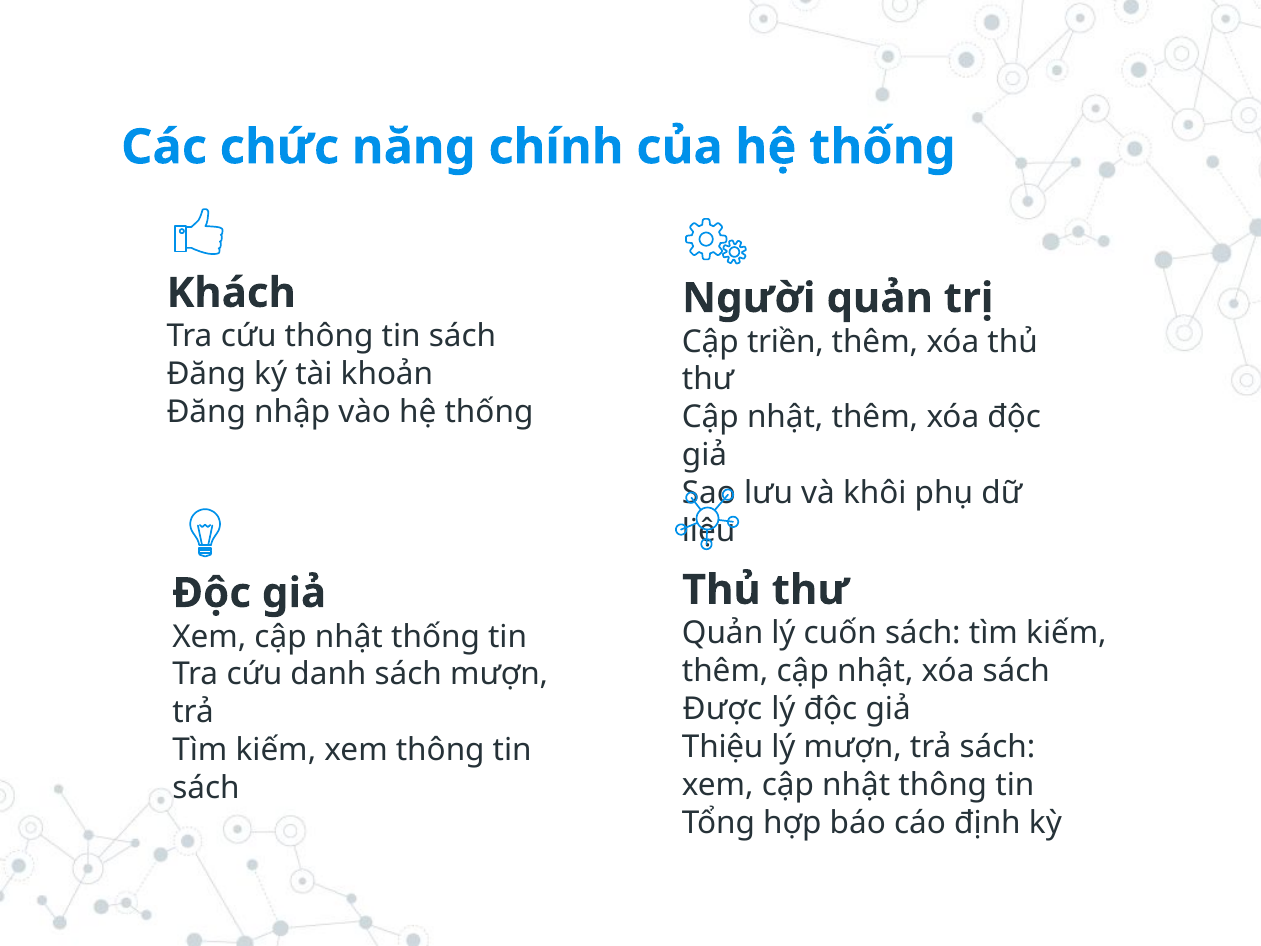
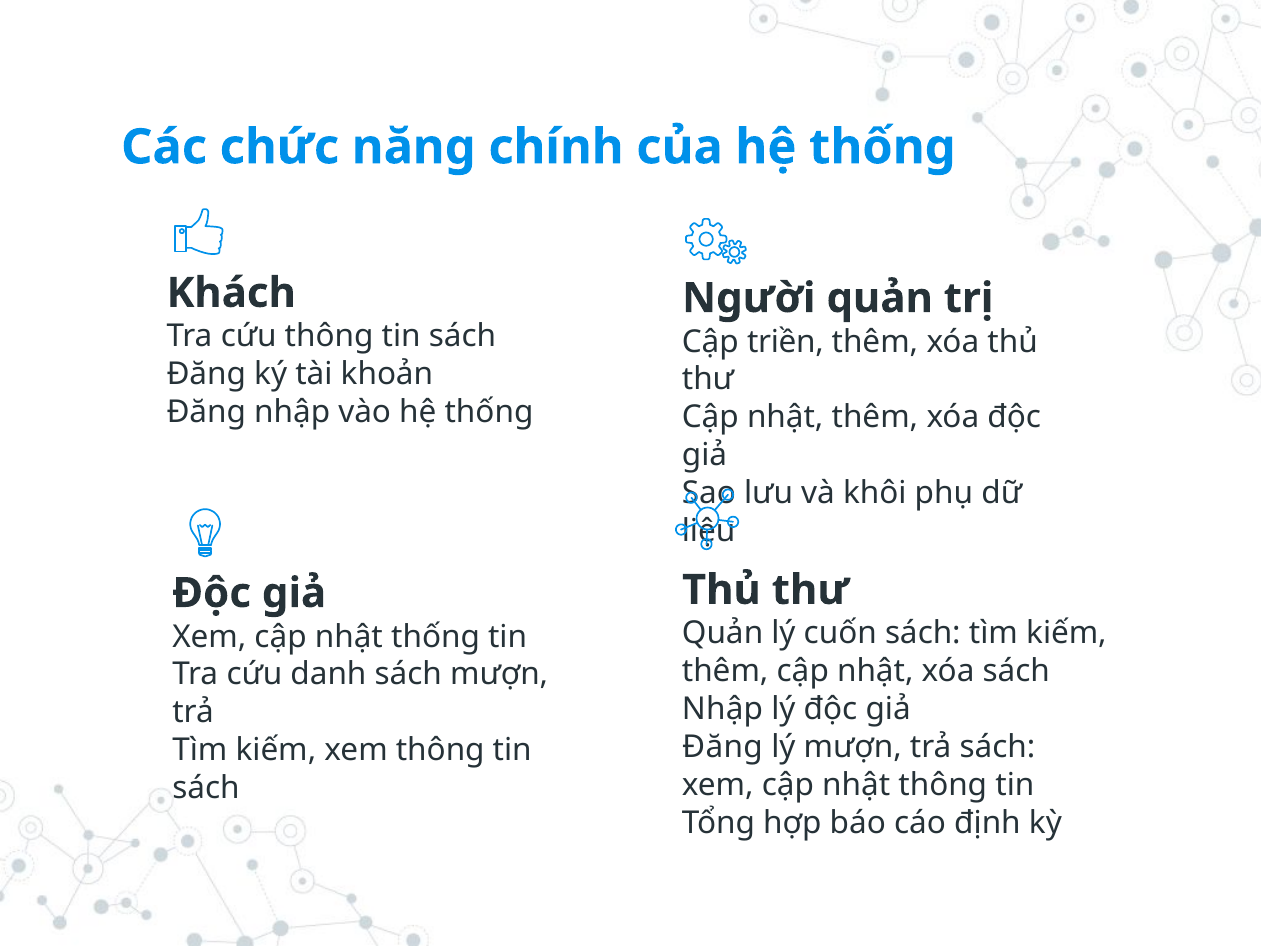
Được: Được -> Nhập (723, 709)
Thiệu: Thiệu -> Đăng (722, 747)
